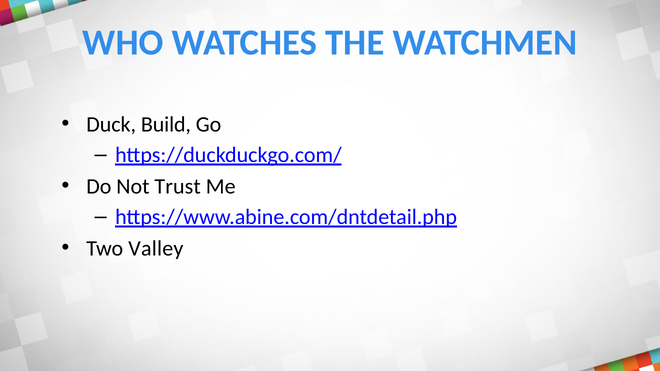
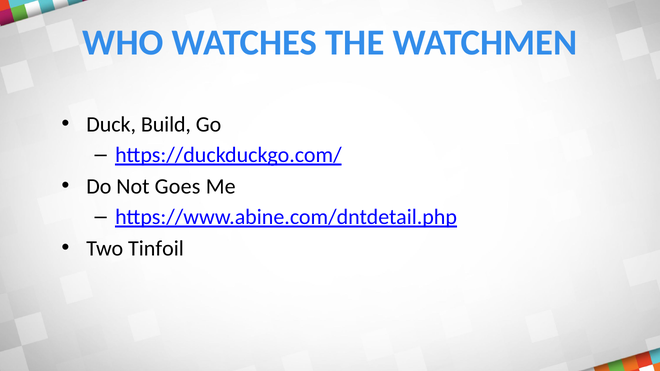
Trust: Trust -> Goes (178, 186)
Valley: Valley -> Tinfoil (156, 248)
